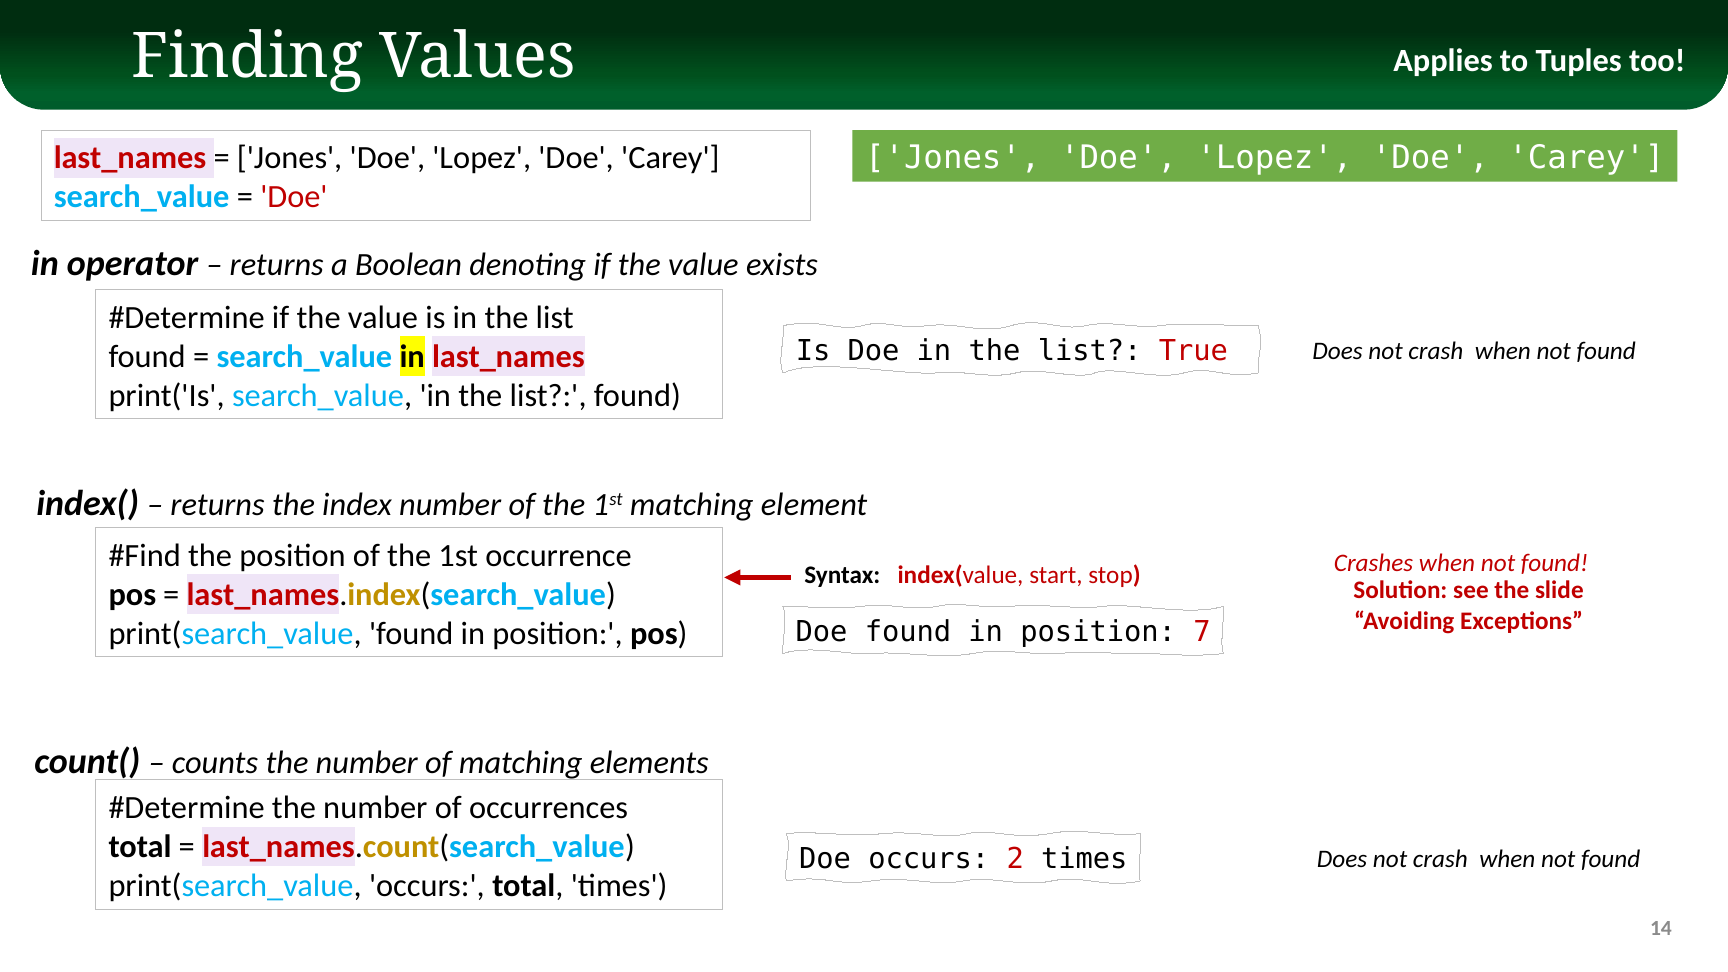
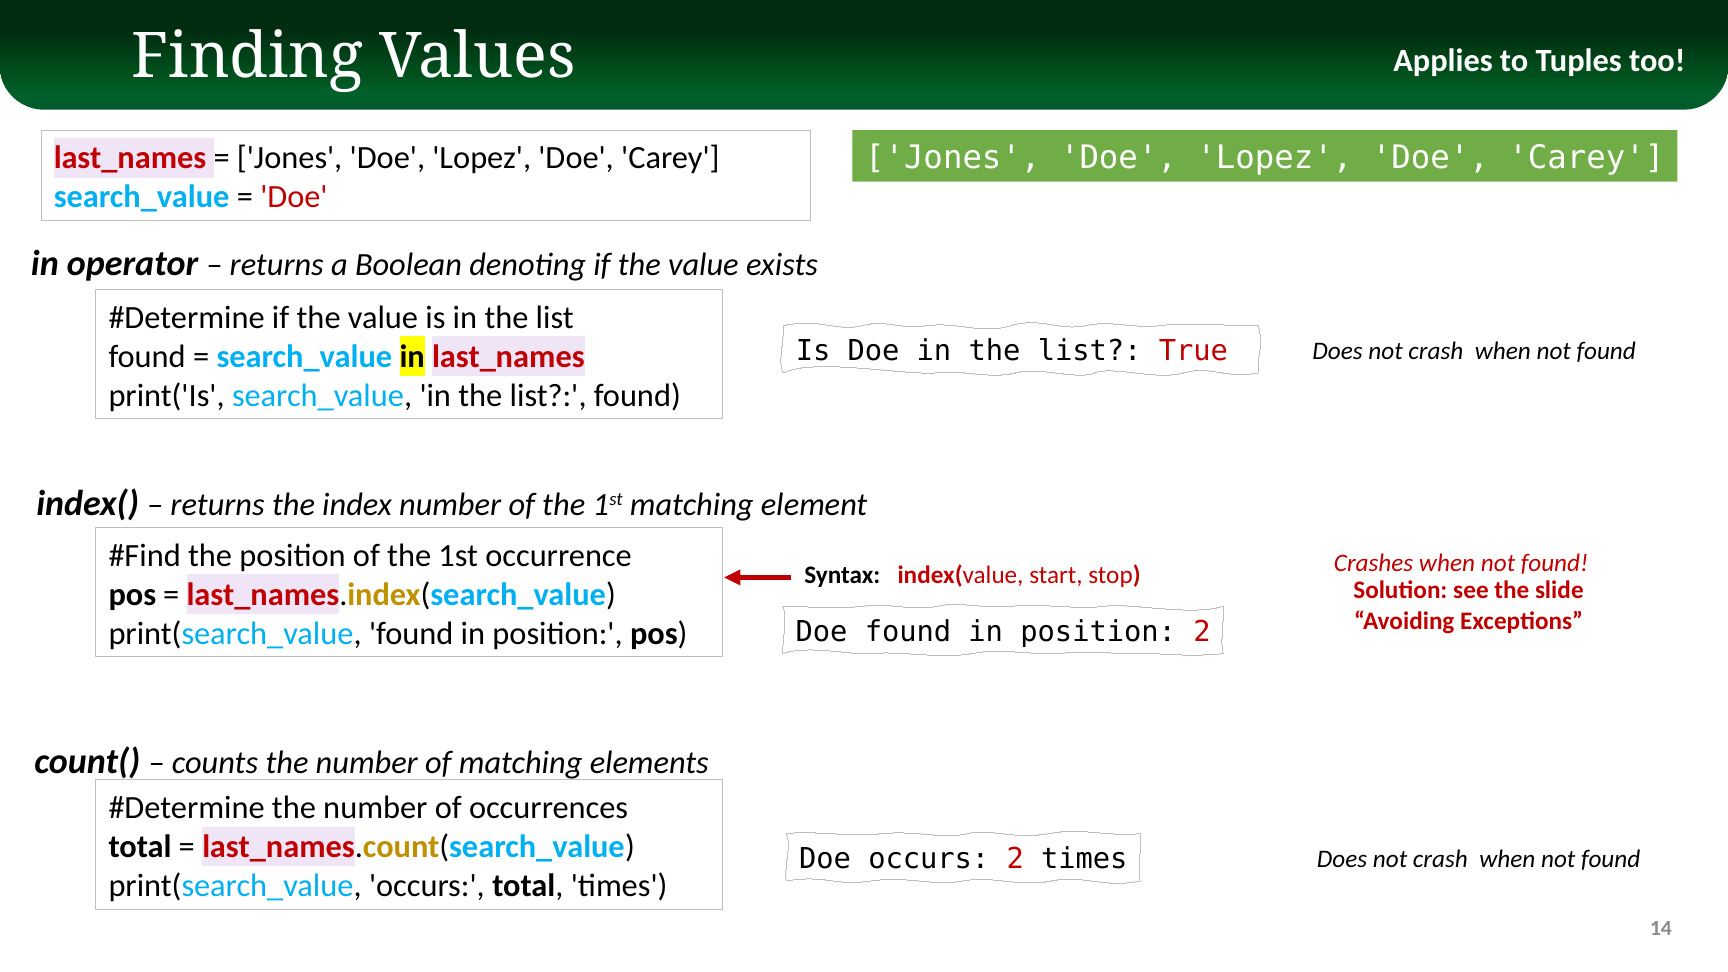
position 7: 7 -> 2 (1202, 632)
